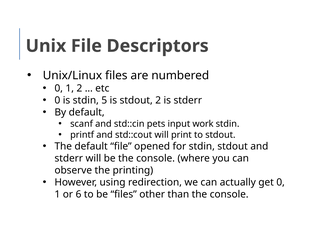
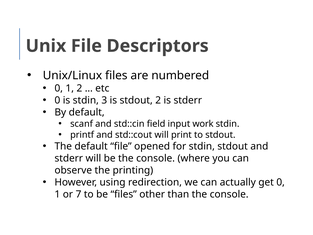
5: 5 -> 3 (104, 100)
pets: pets -> field (156, 124)
6: 6 -> 7 (78, 194)
